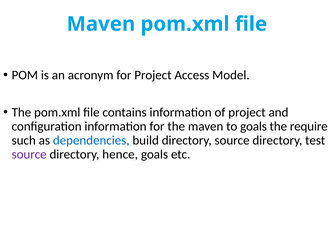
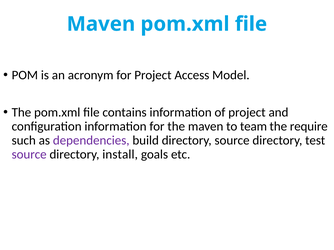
to goals: goals -> team (254, 127)
dependencies colour: blue -> purple (91, 141)
hence: hence -> install (120, 155)
